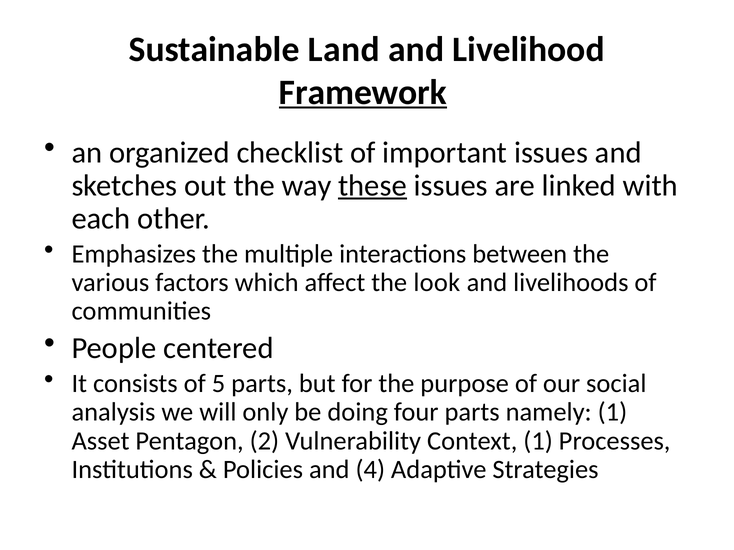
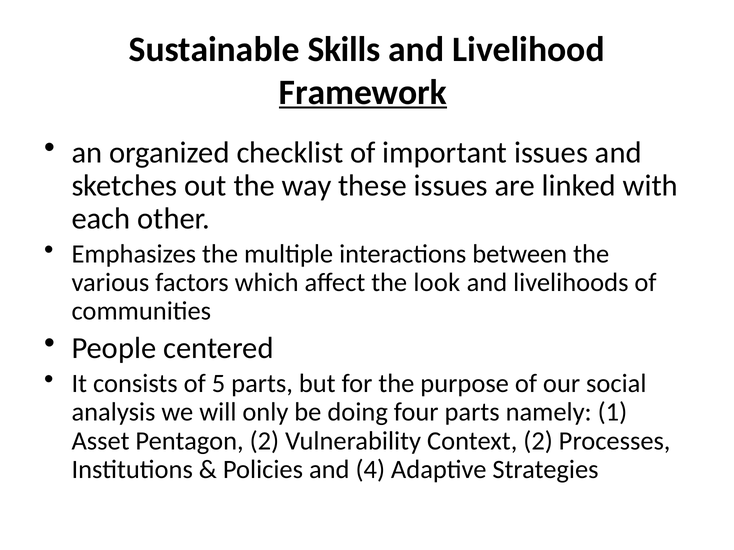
Land: Land -> Skills (344, 50)
these underline: present -> none (373, 186)
Context 1: 1 -> 2 (538, 441)
